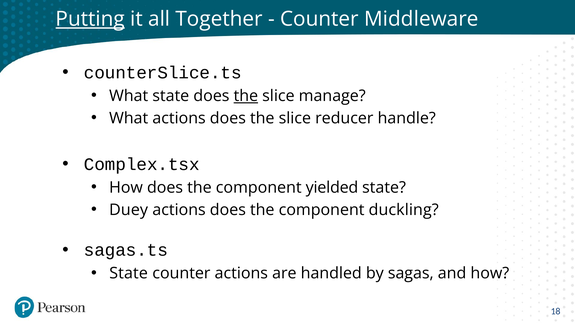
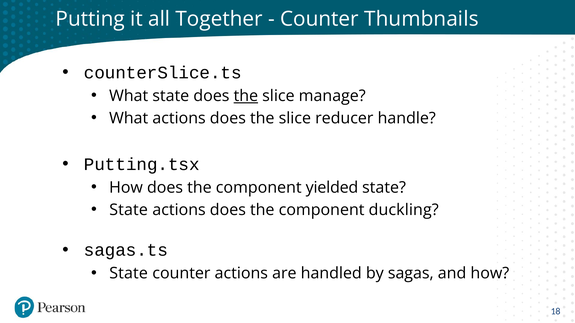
Putting underline: present -> none (90, 19)
Middleware: Middleware -> Thumbnails (421, 19)
Complex.tsx: Complex.tsx -> Putting.tsx (142, 164)
Duey: Duey -> State (129, 210)
